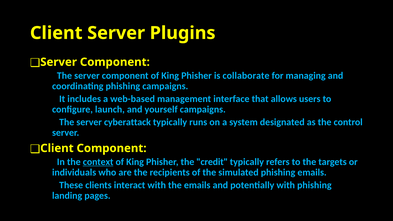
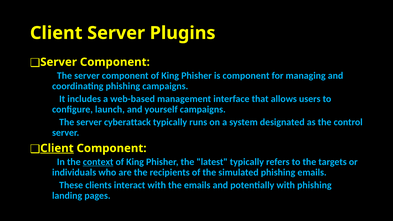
is collaborate: collaborate -> component (246, 76)
Client underline: none -> present (57, 148)
credit: credit -> latest (212, 162)
